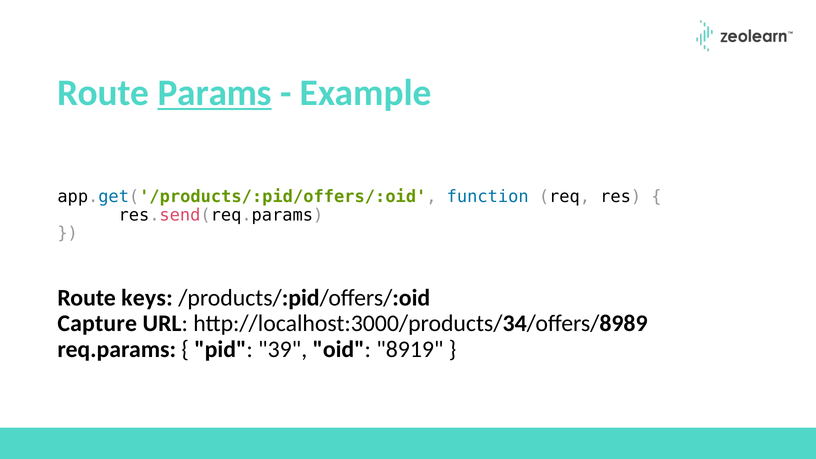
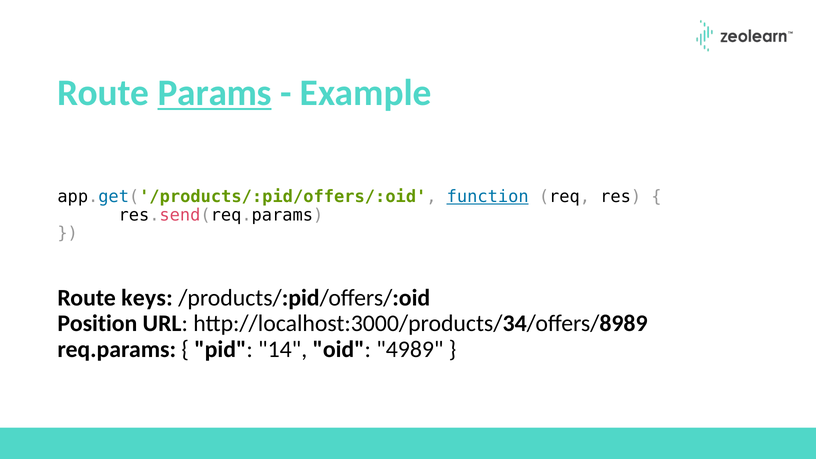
function underline: none -> present (488, 197)
Capture: Capture -> Position (97, 324)
39: 39 -> 14 (283, 349)
8919: 8919 -> 4989 (410, 349)
